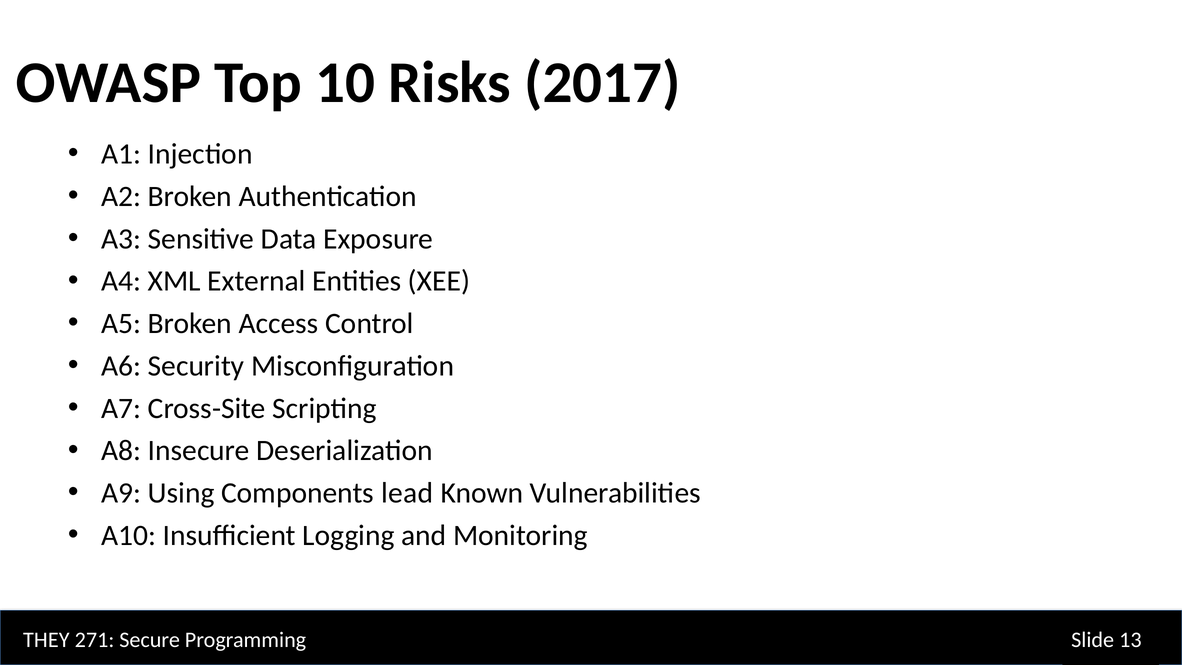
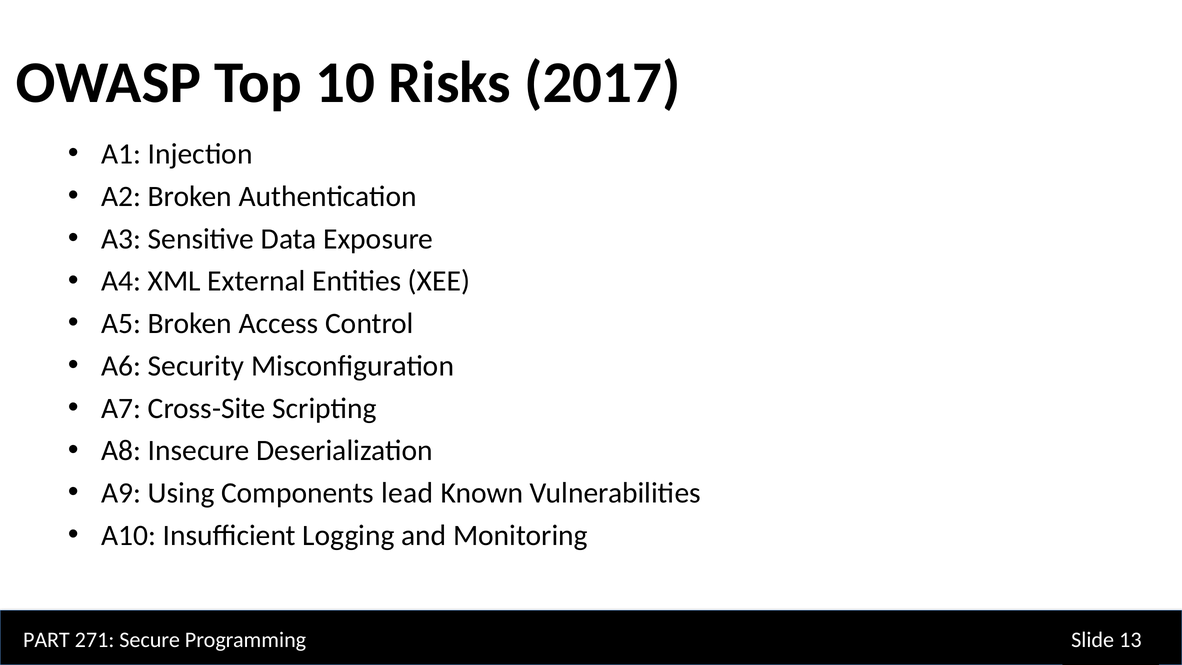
THEY: THEY -> PART (46, 640)
